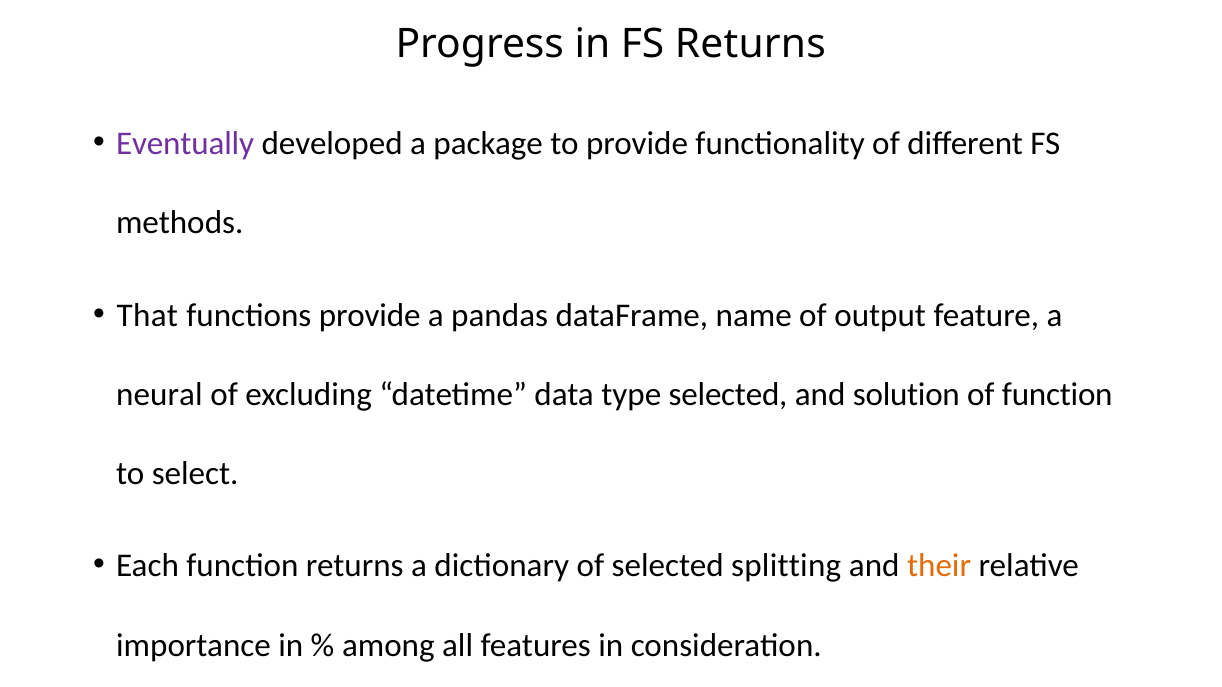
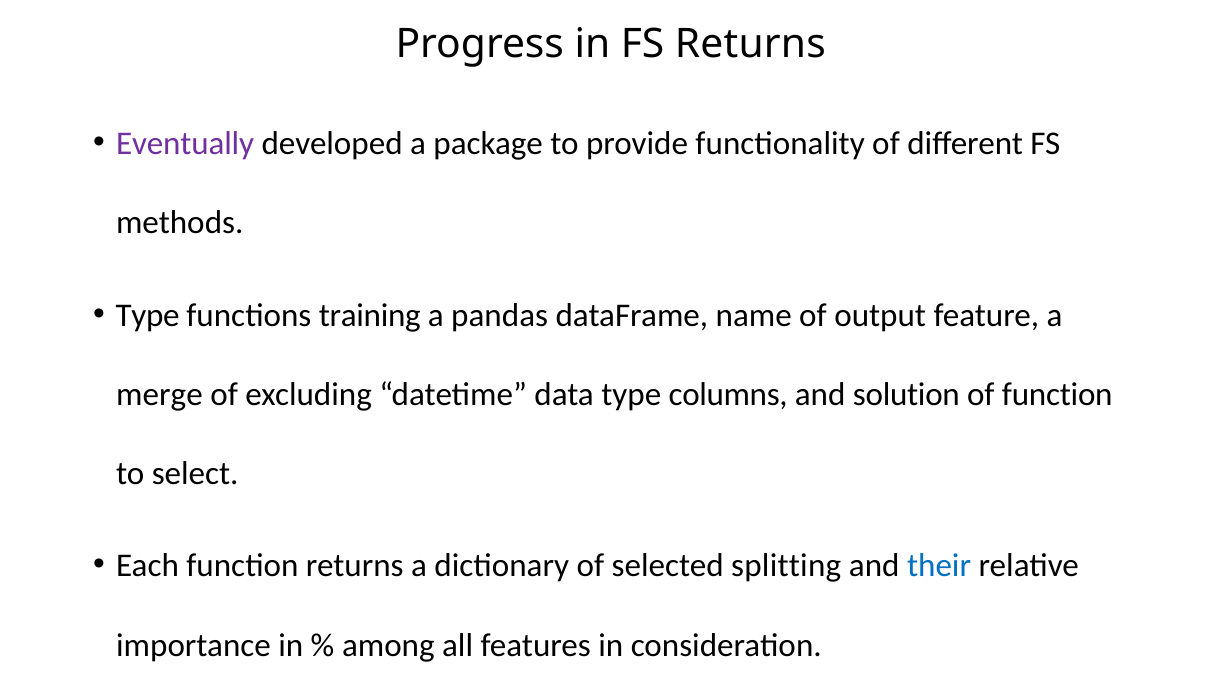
That: That -> Type (148, 315)
functions provide: provide -> training (370, 315)
neural: neural -> merge (159, 395)
type selected: selected -> columns (728, 395)
their colour: orange -> blue (939, 566)
